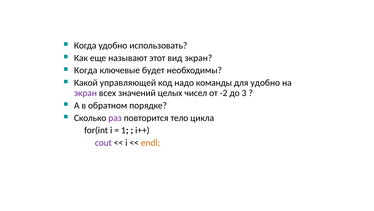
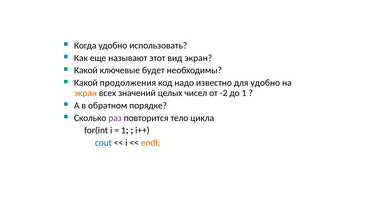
Когда: Когда -> Какой (86, 70)
управляющей: управляющей -> продолжения (128, 83)
команды: команды -> известно (214, 83)
экран colour: purple -> orange (85, 93)
до 3: 3 -> 1 (244, 93)
cout colour: purple -> blue (103, 142)
